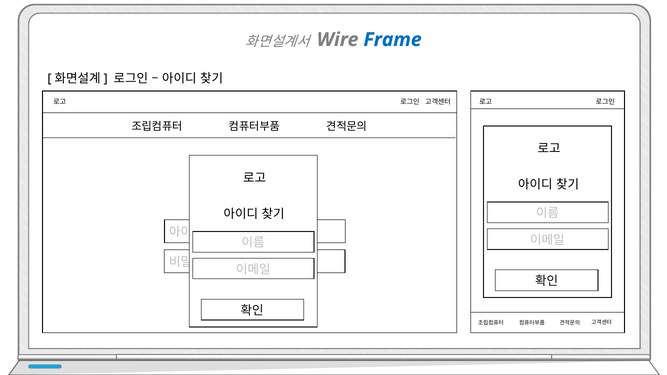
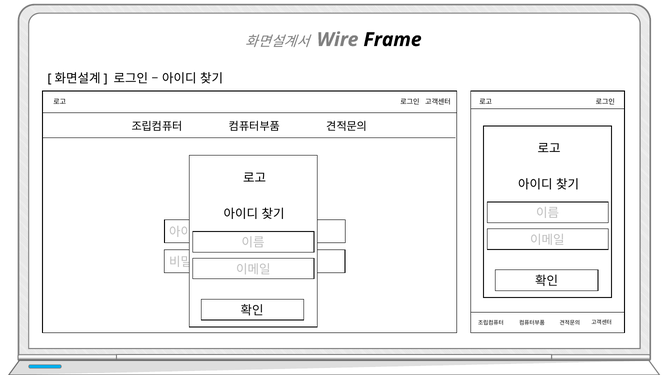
Frame colour: blue -> black (393, 40)
